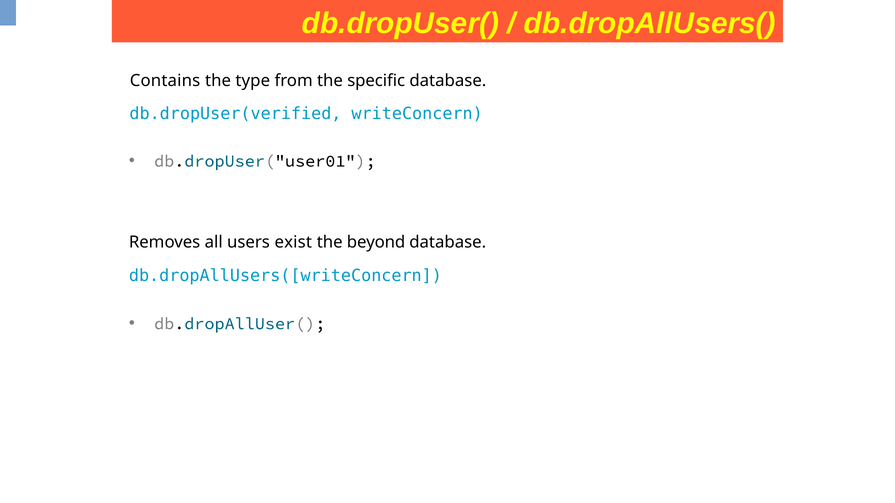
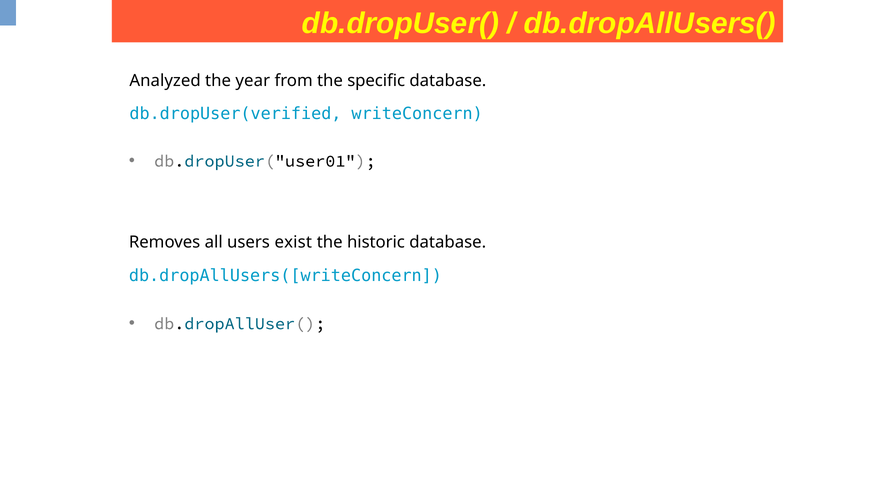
Contains: Contains -> Analyzed (165, 81)
type: type -> year (253, 81)
beyond: beyond -> historic (376, 243)
